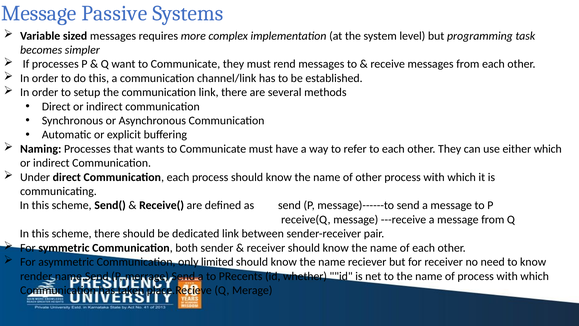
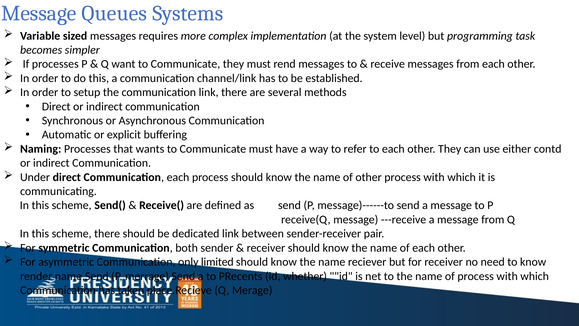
Passive: Passive -> Queues (114, 13)
either which: which -> contd (548, 149)
